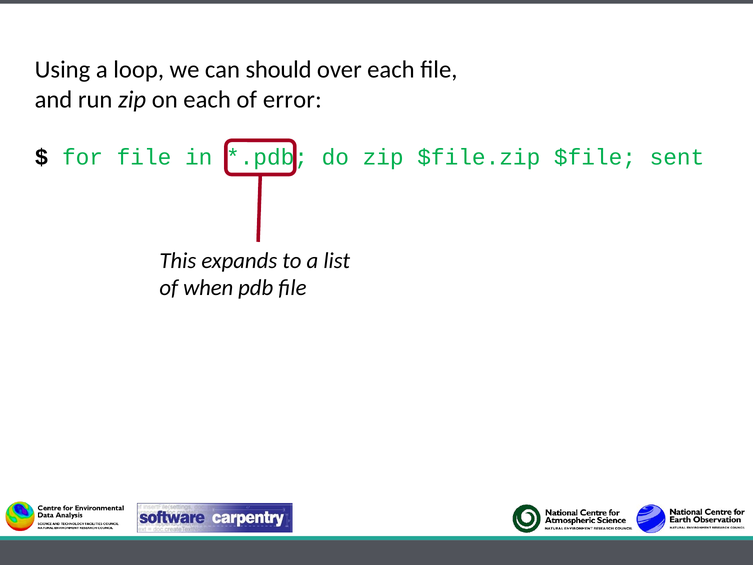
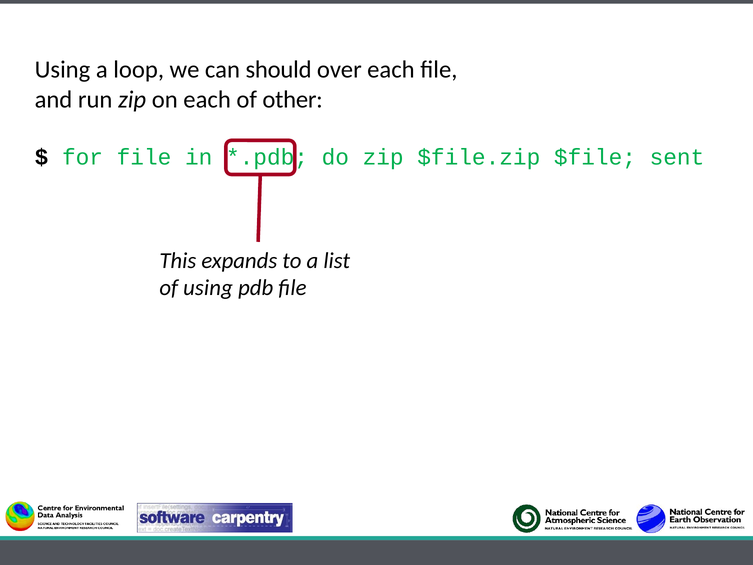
error: error -> other (293, 99)
of when: when -> using (208, 288)
